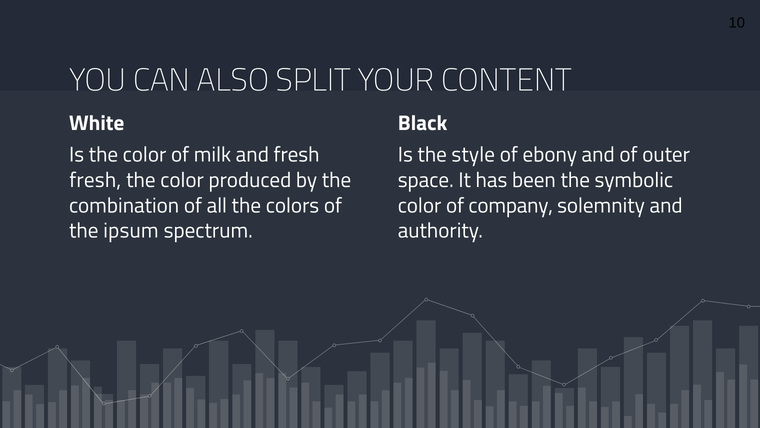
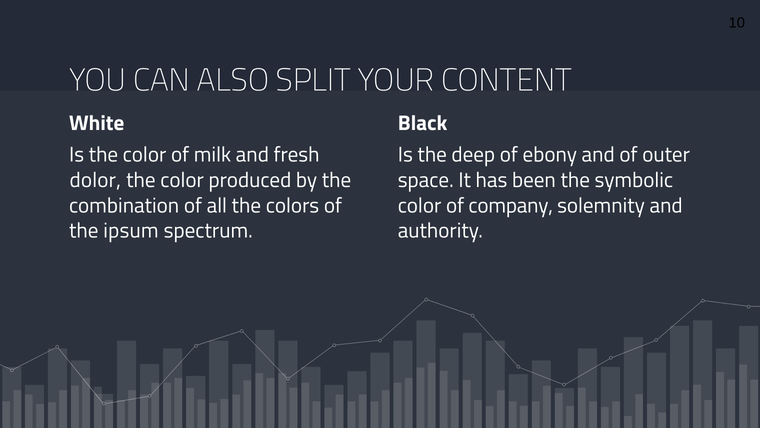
style: style -> deep (473, 155)
fresh: fresh -> dolor (95, 180)
